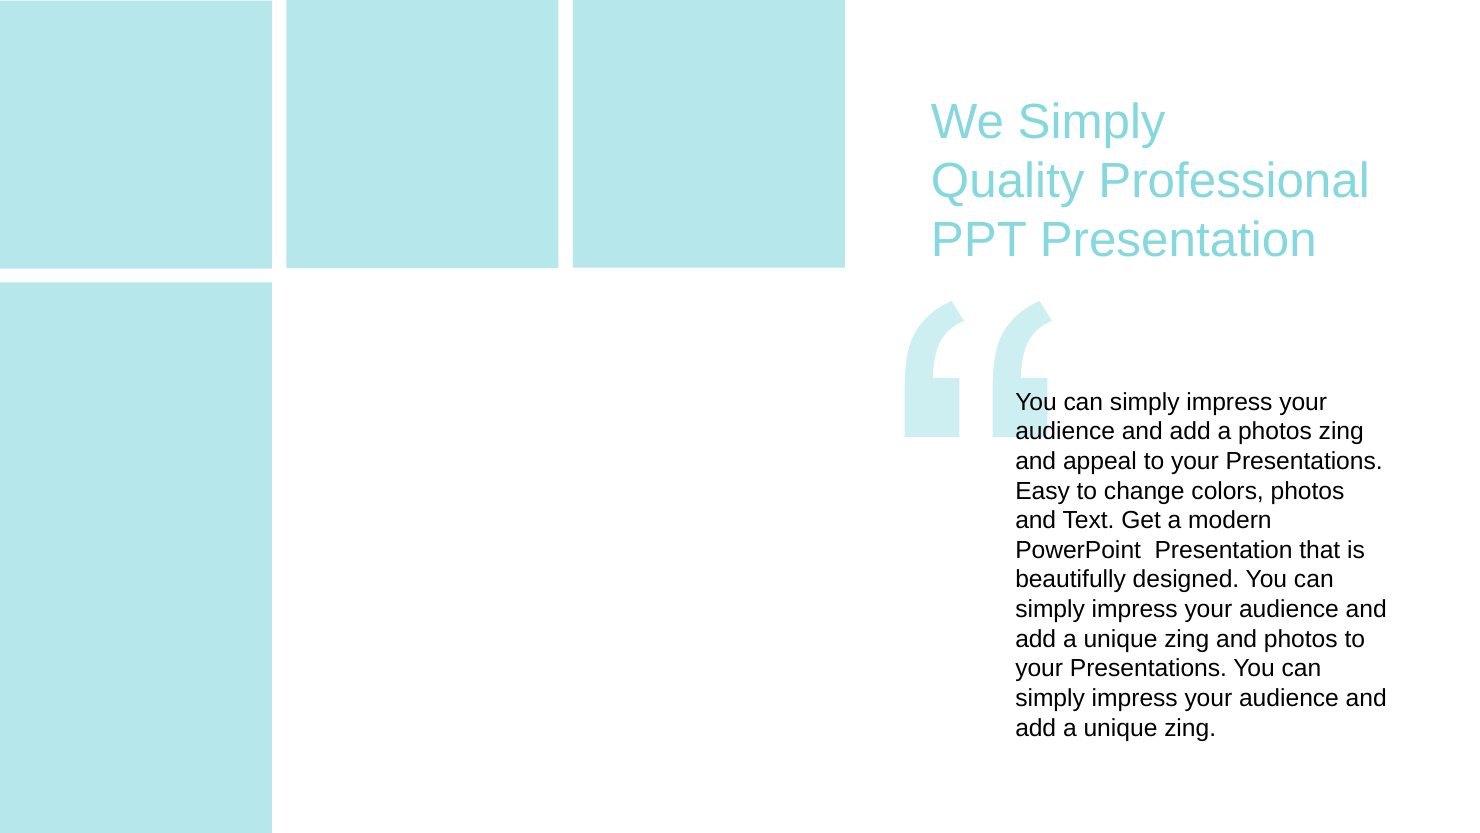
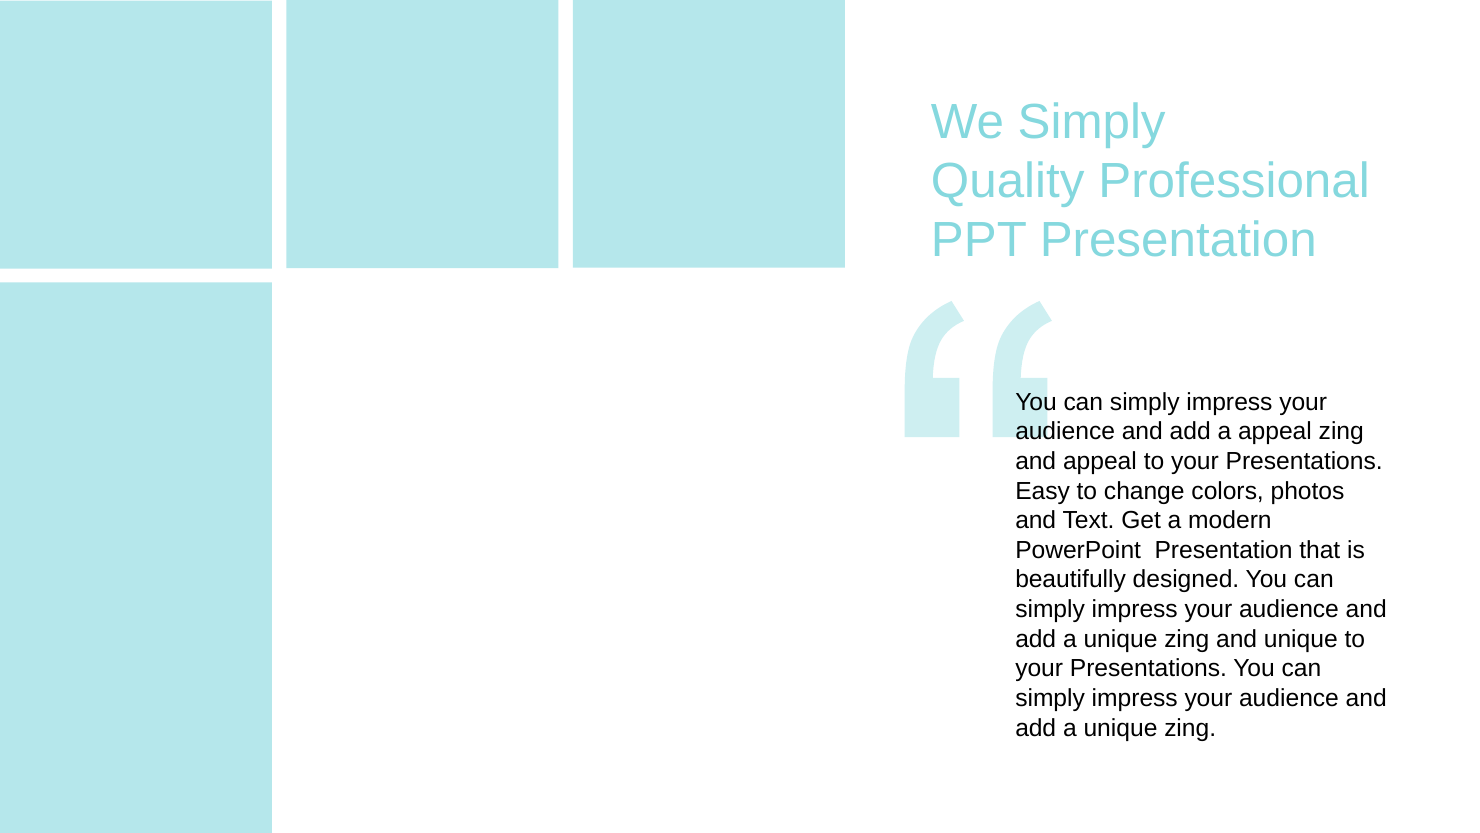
a photos: photos -> appeal (1275, 432)
and photos: photos -> unique (1301, 639)
